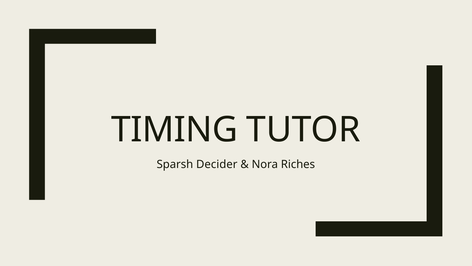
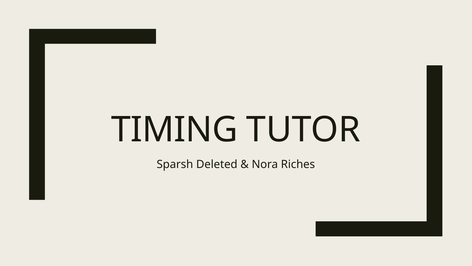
Decider: Decider -> Deleted (217, 164)
